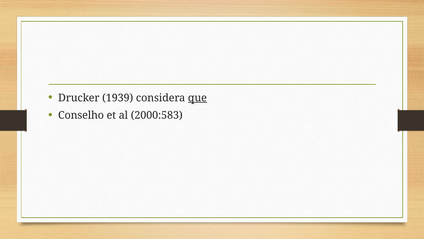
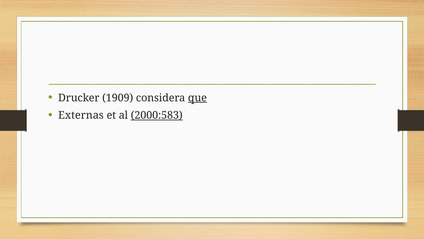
1939: 1939 -> 1909 (118, 98)
Conselho: Conselho -> Externas (81, 115)
2000:583 underline: none -> present (157, 115)
